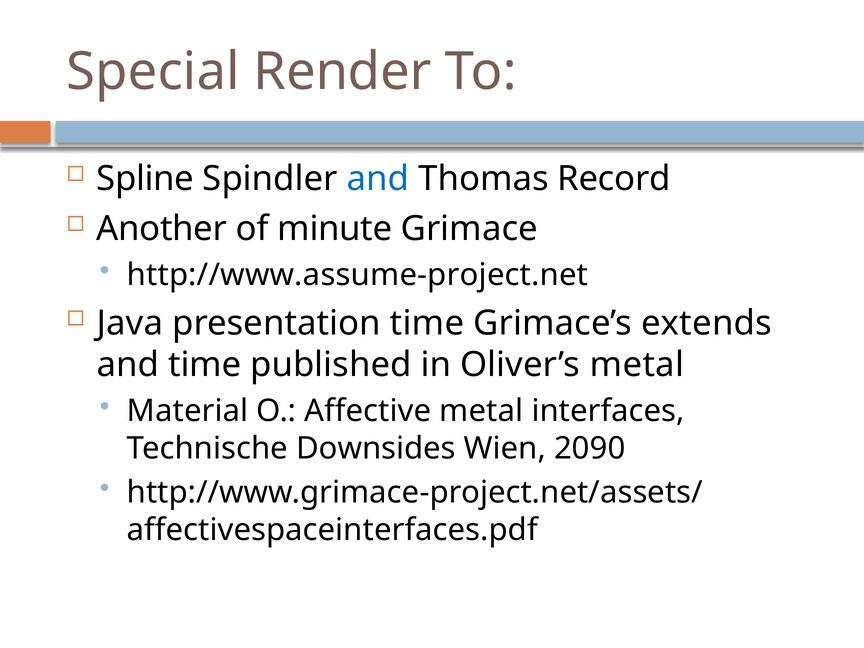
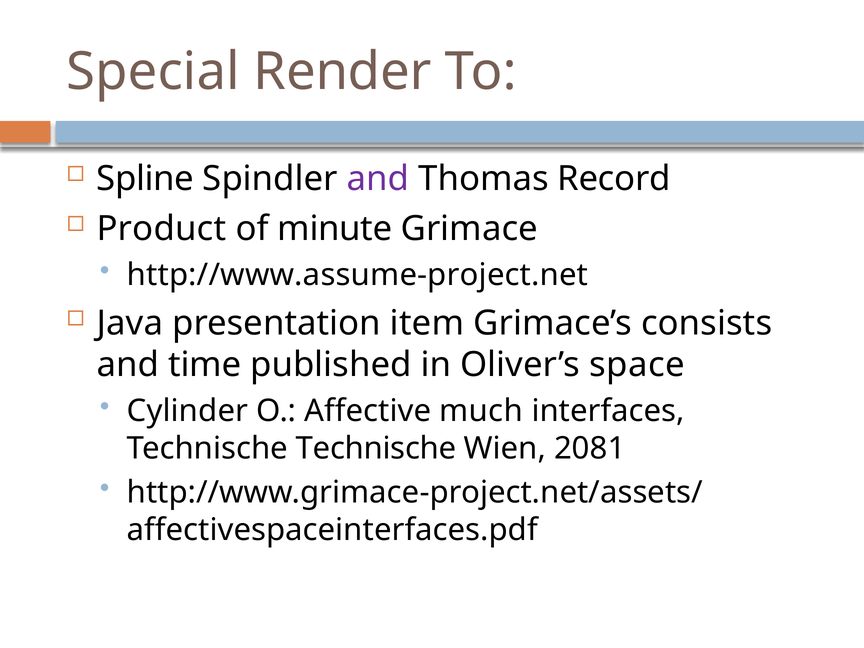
and colour: blue -> purple (378, 179)
Another: Another -> Product (161, 229)
presentation time: time -> item (427, 323)
extends: extends -> consists (707, 323)
Oliver’s metal: metal -> space (637, 365)
Material: Material -> Cylinder (188, 411)
Affective metal: metal -> much (481, 411)
Technische Downsides: Downsides -> Technische (376, 448)
2090: 2090 -> 2081 (590, 448)
